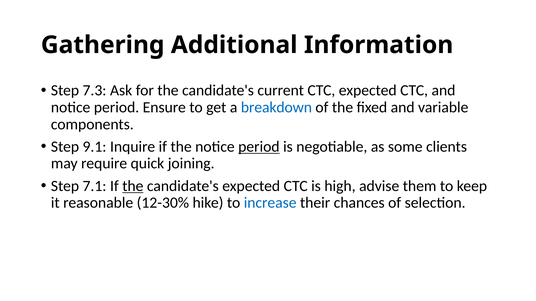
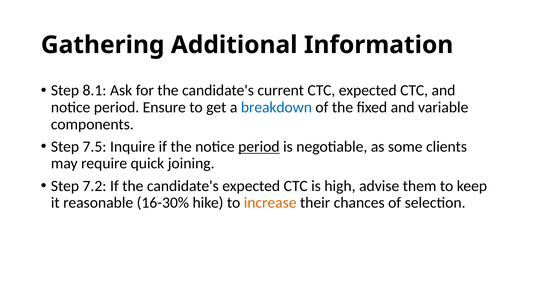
7.3: 7.3 -> 8.1 (95, 91)
9.1: 9.1 -> 7.5 (95, 147)
7.1: 7.1 -> 7.2 (95, 186)
the underline: present -> none (133, 186)
12-30%: 12-30% -> 16-30% (163, 203)
increase colour: blue -> orange (270, 203)
